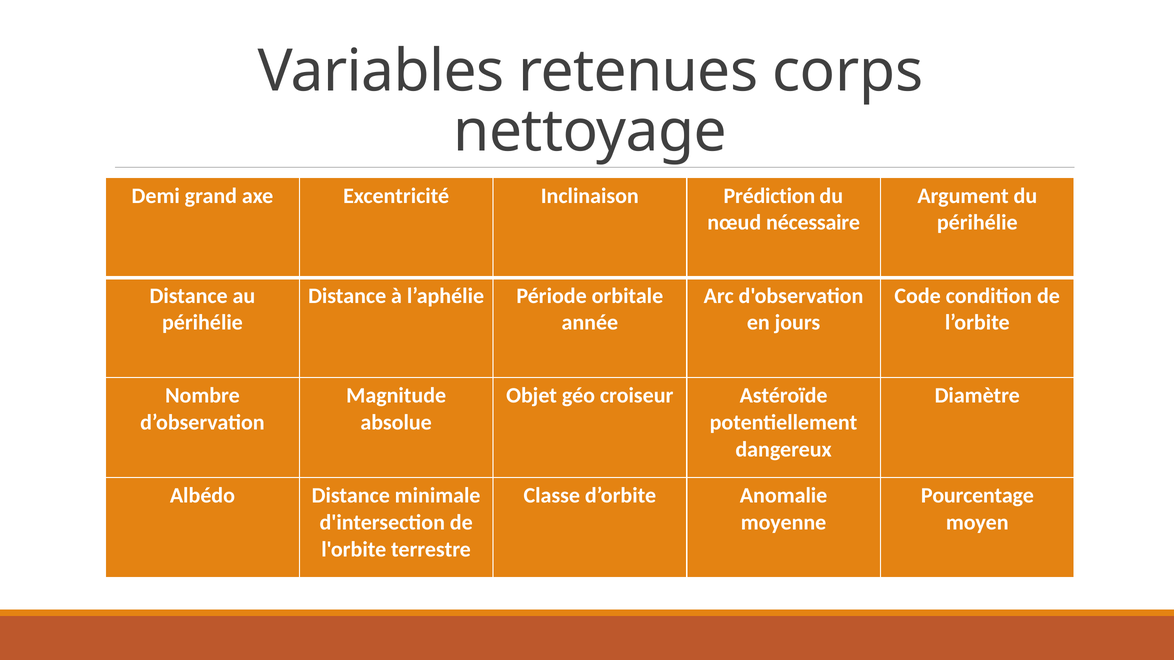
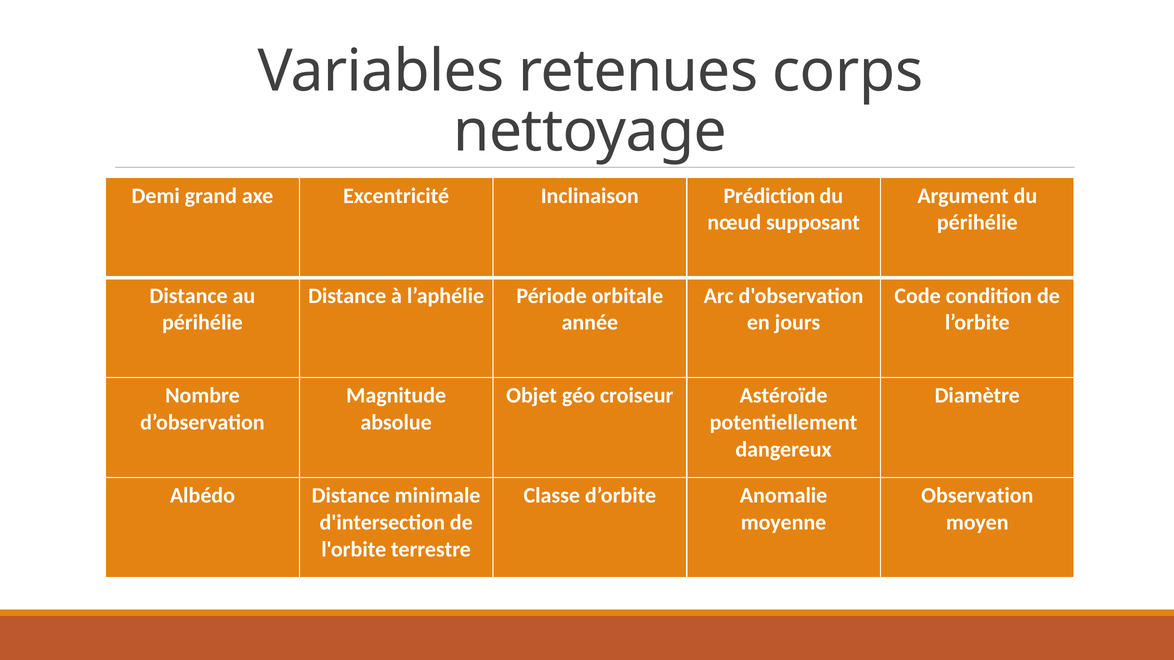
nécessaire: nécessaire -> supposant (813, 223)
Pourcentage: Pourcentage -> Observation (977, 496)
